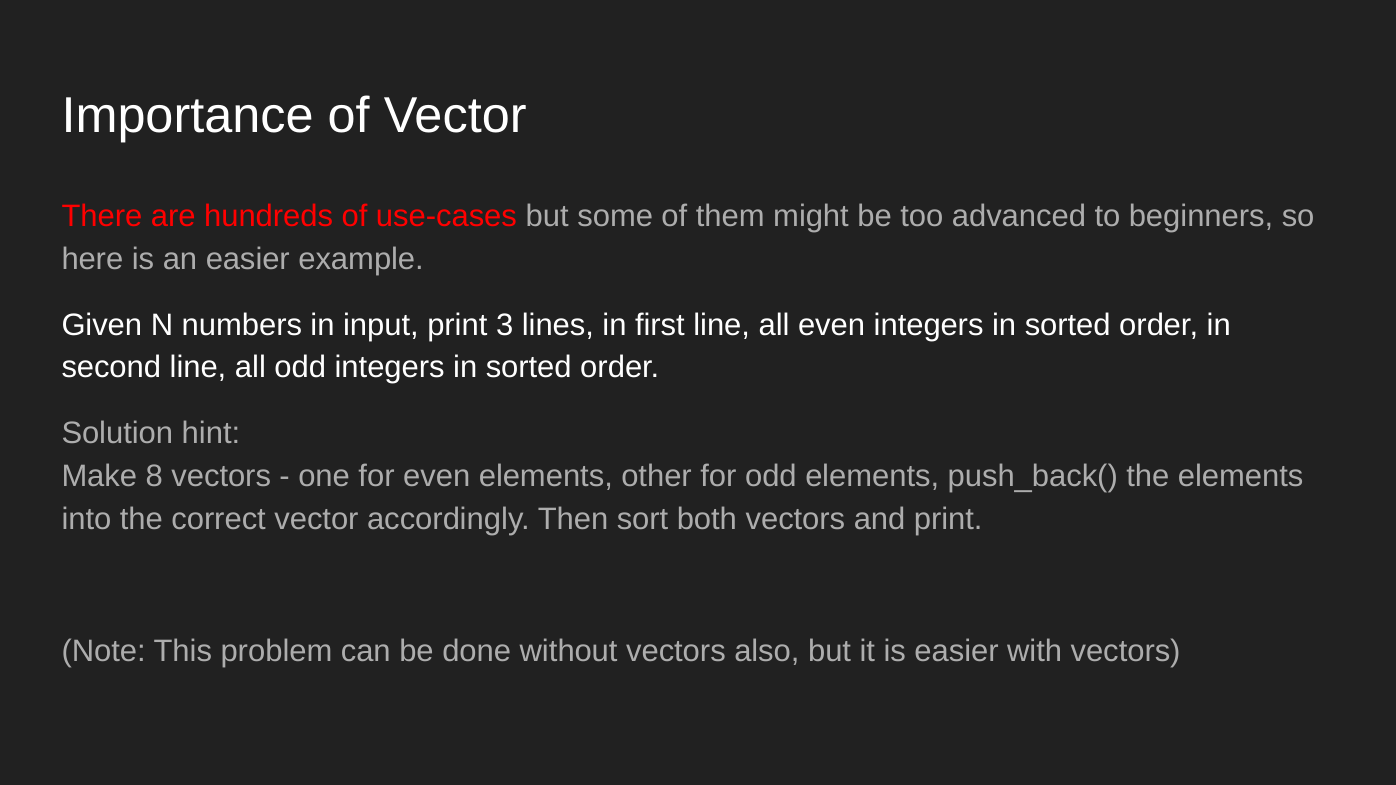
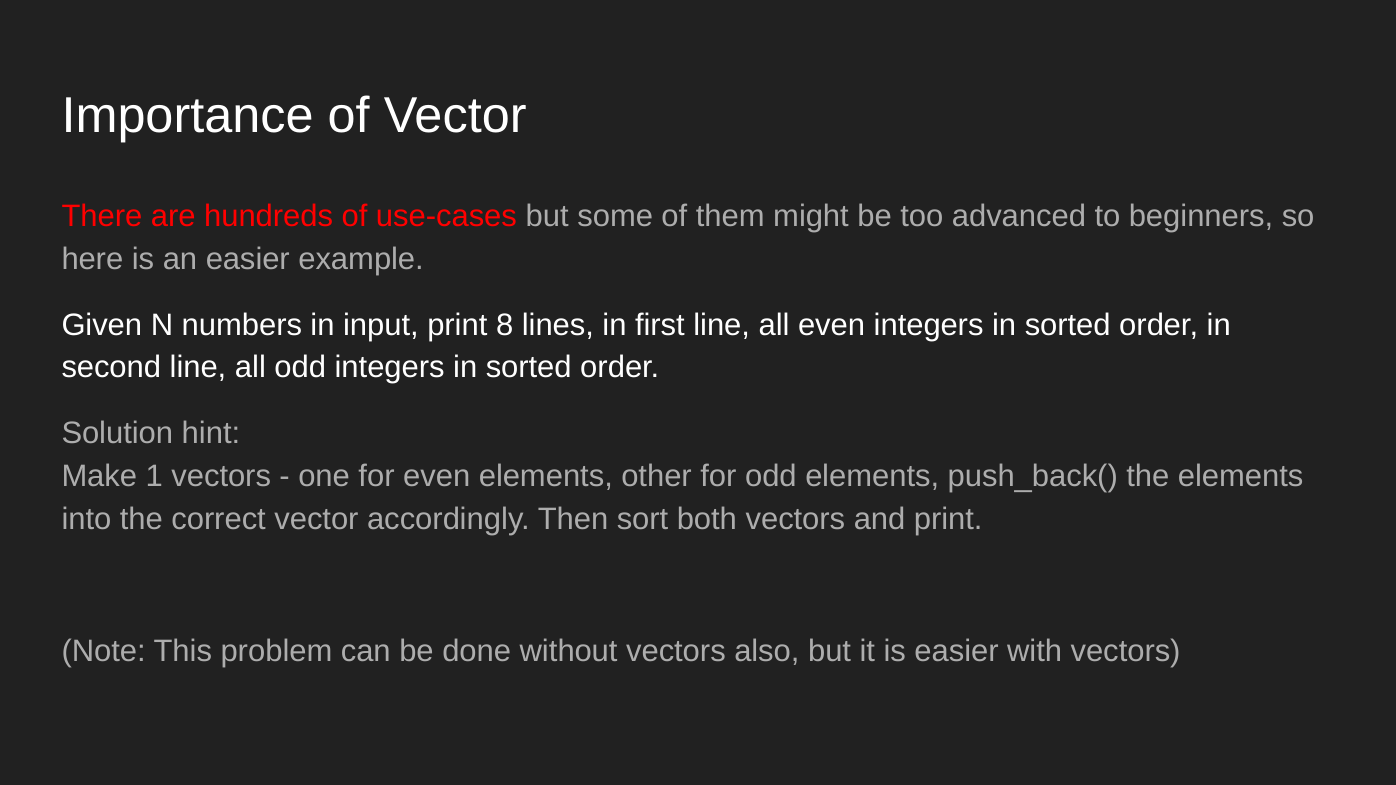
3: 3 -> 8 (505, 325)
8: 8 -> 1 (154, 477)
